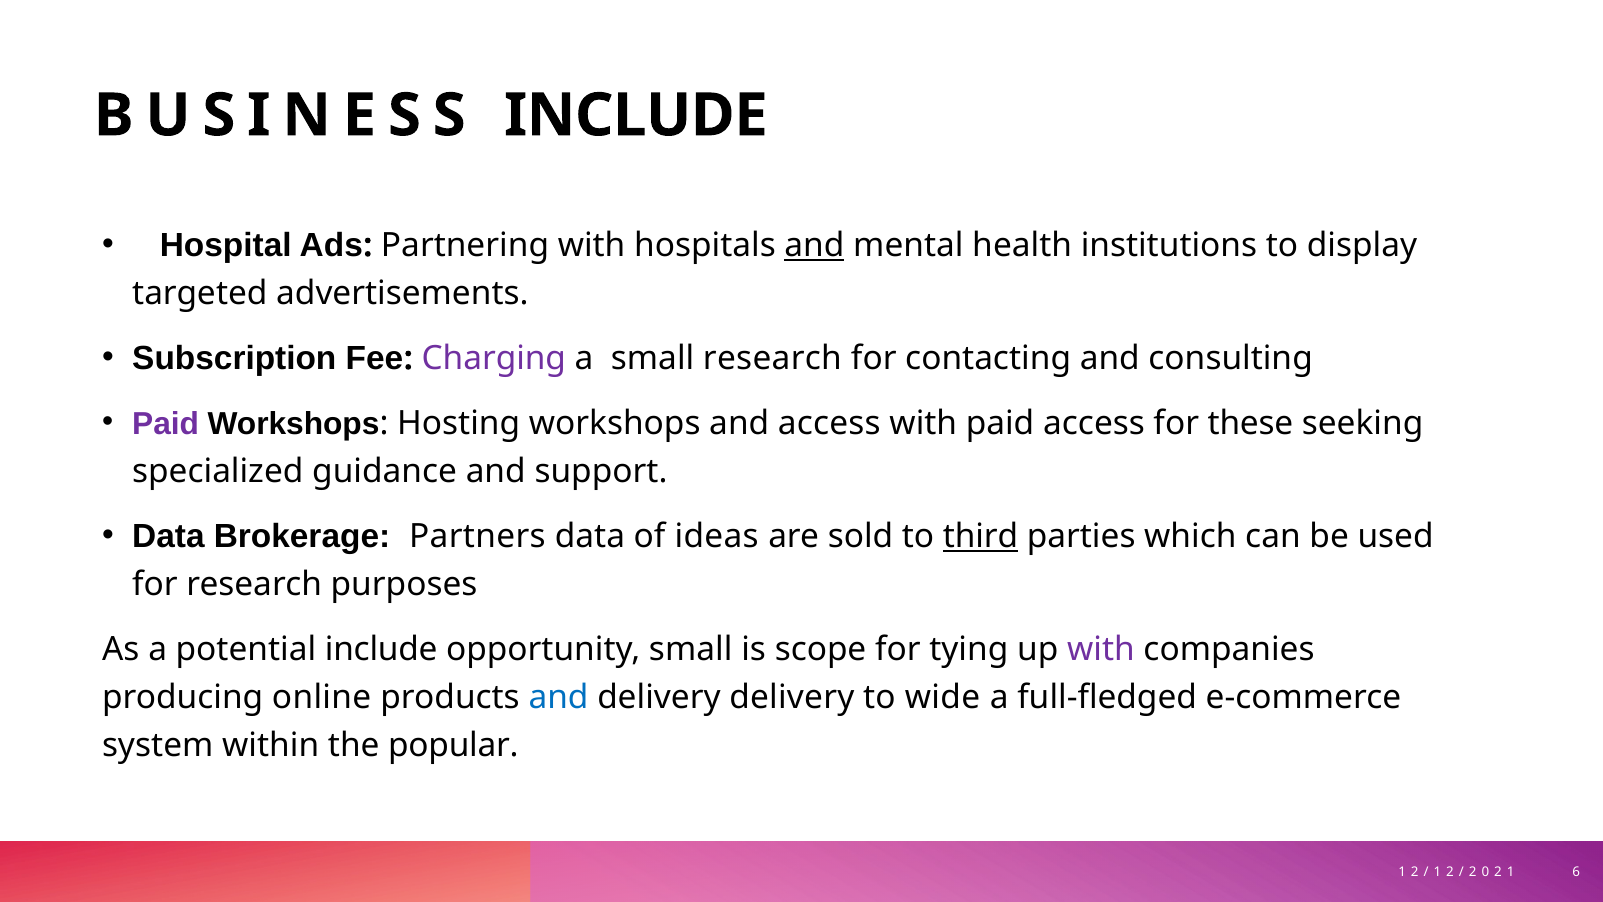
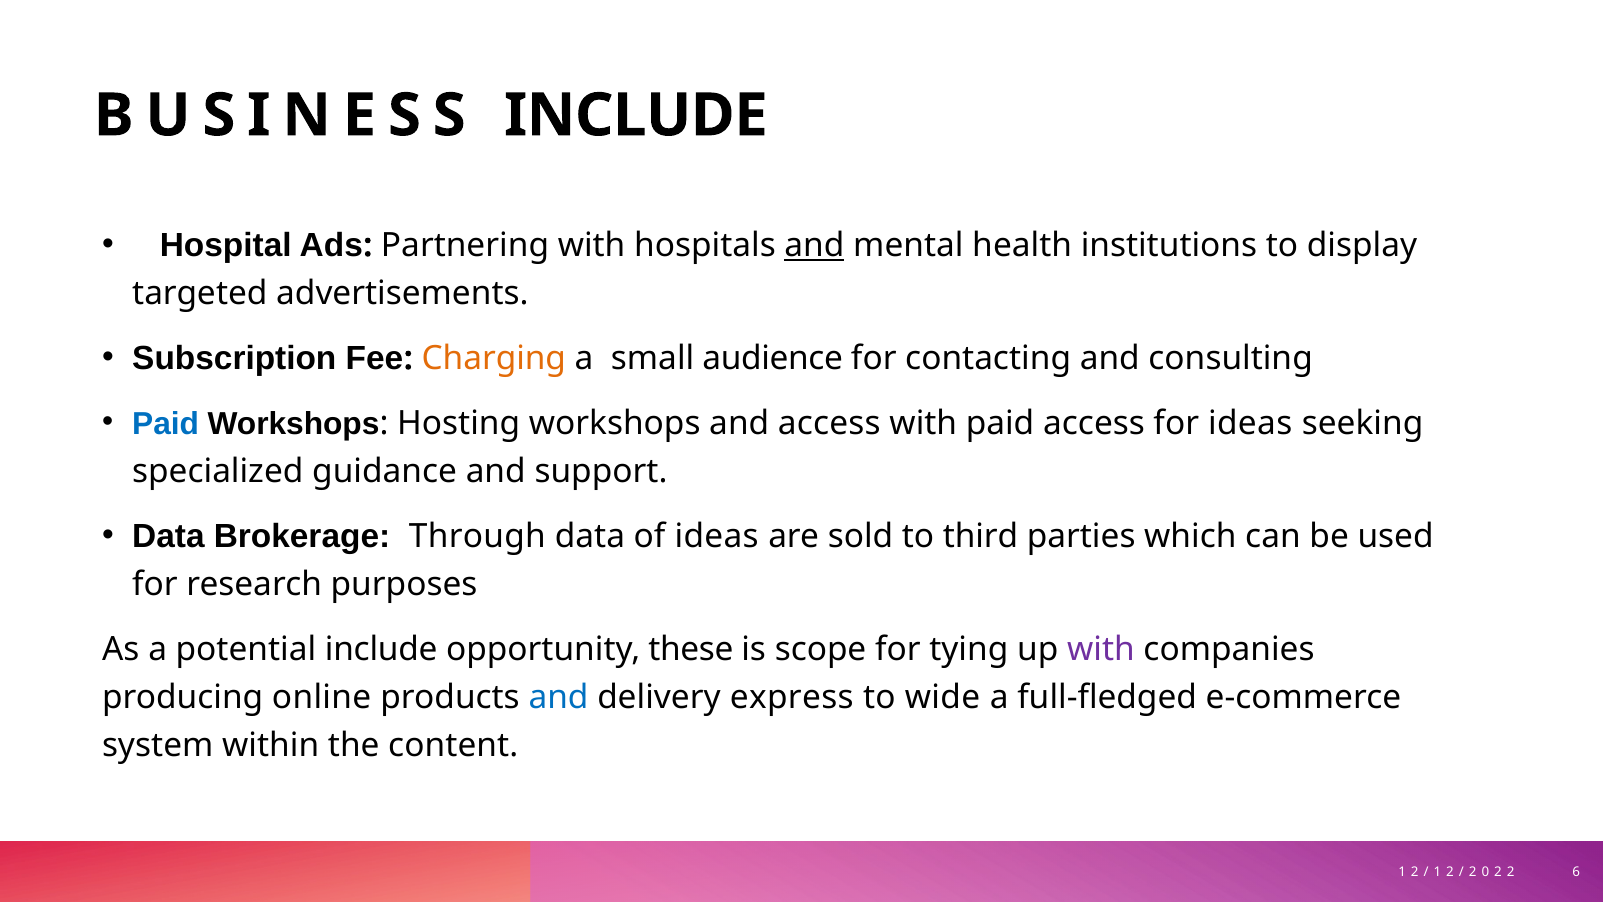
Charging colour: purple -> orange (494, 358)
small research: research -> audience (773, 358)
Paid colour: purple -> blue (166, 424)
for these: these -> ideas (1250, 423)
Partners: Partners -> Through (477, 536)
third underline: present -> none (981, 536)
opportunity small: small -> these (691, 649)
delivery delivery: delivery -> express (792, 697)
popular: popular -> content (453, 745)
1: 1 -> 2 (1511, 872)
